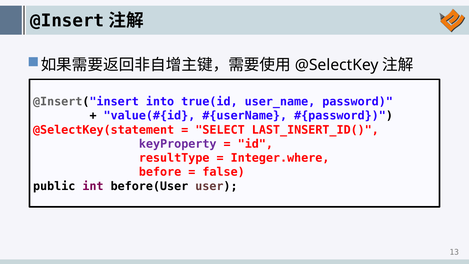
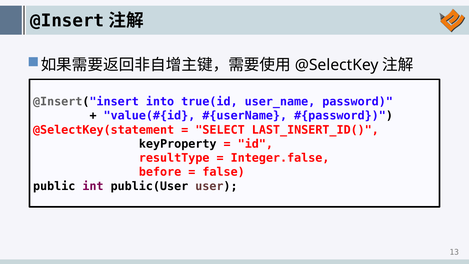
keyProperty colour: purple -> black (178, 144)
Integer.where: Integer.where -> Integer.false (280, 158)
before(User: before(User -> public(User (149, 186)
